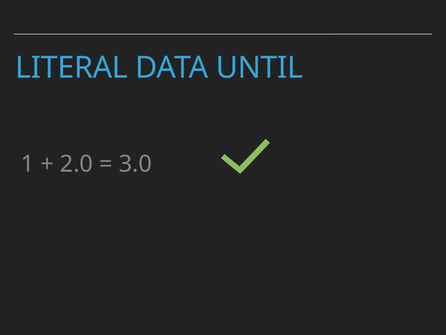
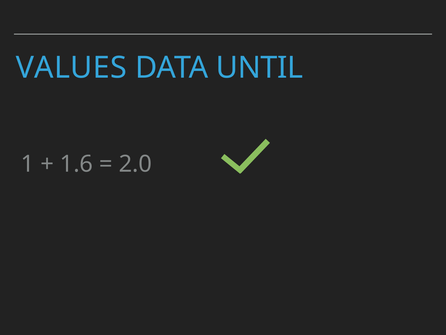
LITERAL: LITERAL -> VALUES (71, 68)
2.0: 2.0 -> 1.6 (77, 164)
3.0: 3.0 -> 2.0 (135, 164)
